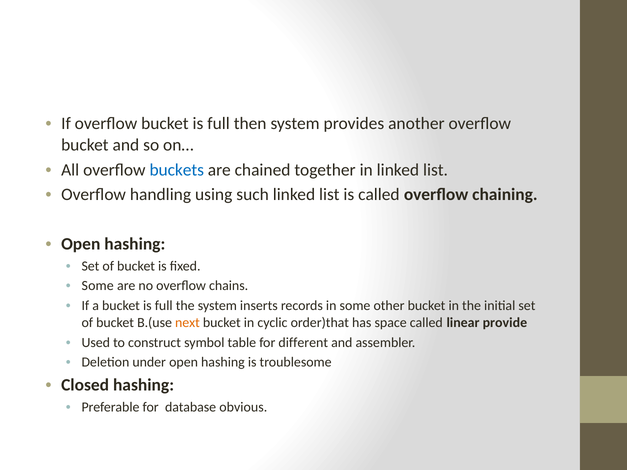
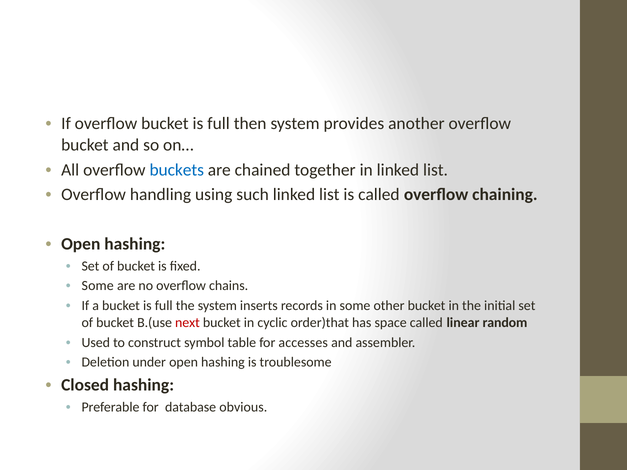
next colour: orange -> red (187, 323)
provide: provide -> random (505, 323)
different: different -> accesses (303, 343)
